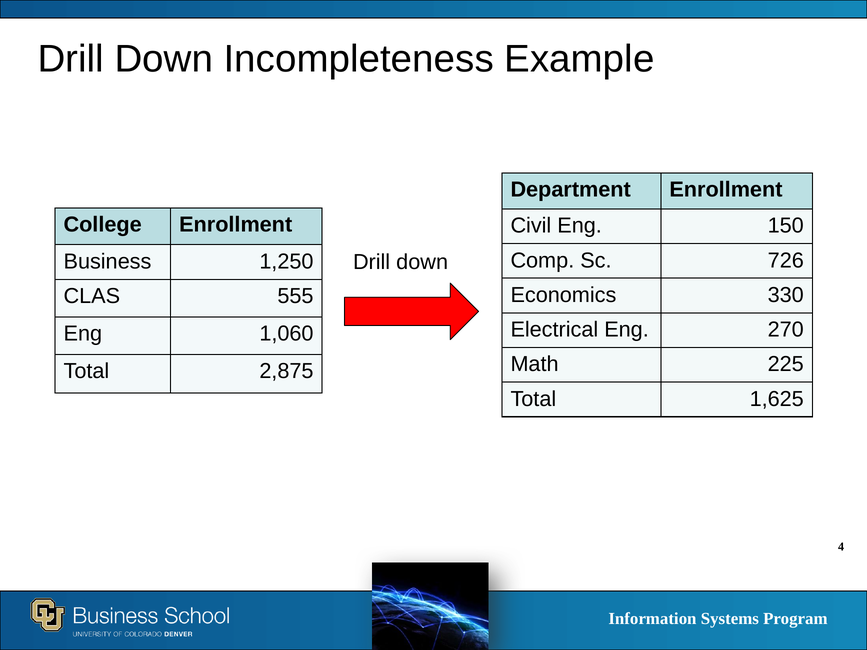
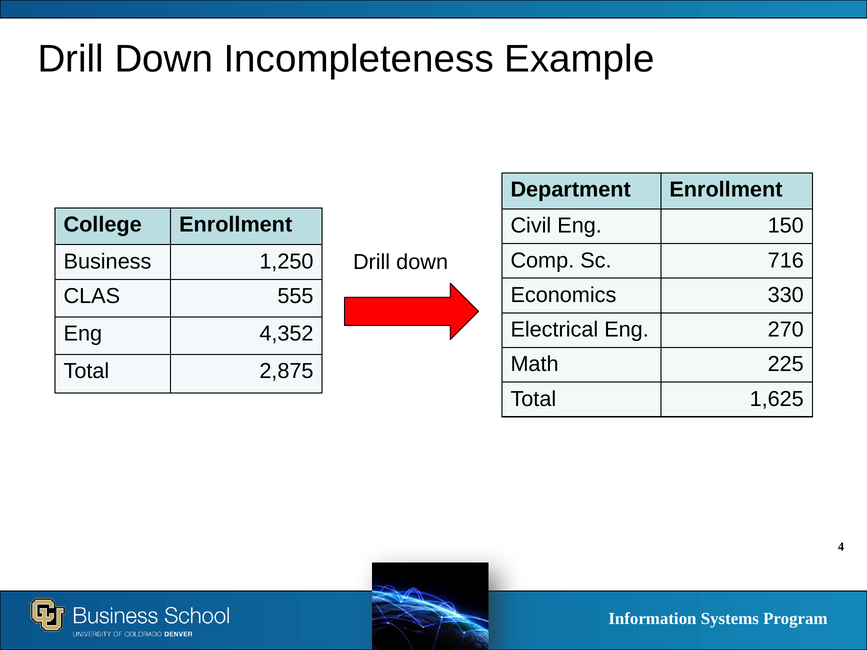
726: 726 -> 716 (786, 260)
1,060: 1,060 -> 4,352 (286, 334)
